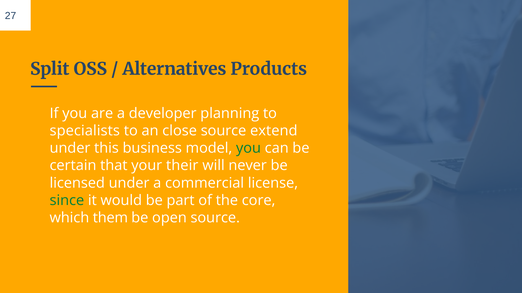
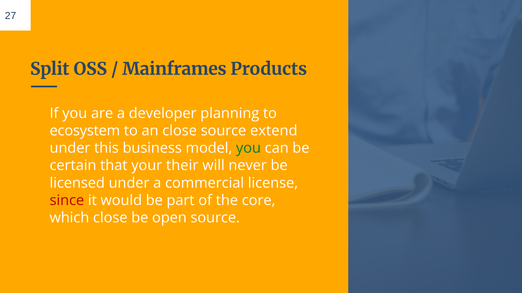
Alternatives: Alternatives -> Mainframes (174, 69)
specialists: specialists -> ecosystem (85, 131)
since colour: green -> red (67, 201)
which them: them -> close (110, 218)
